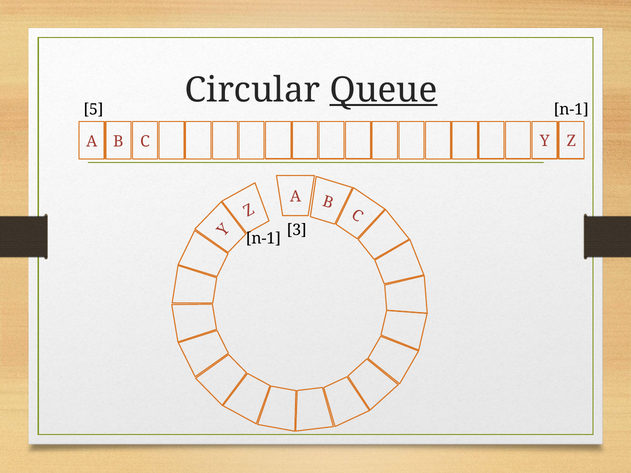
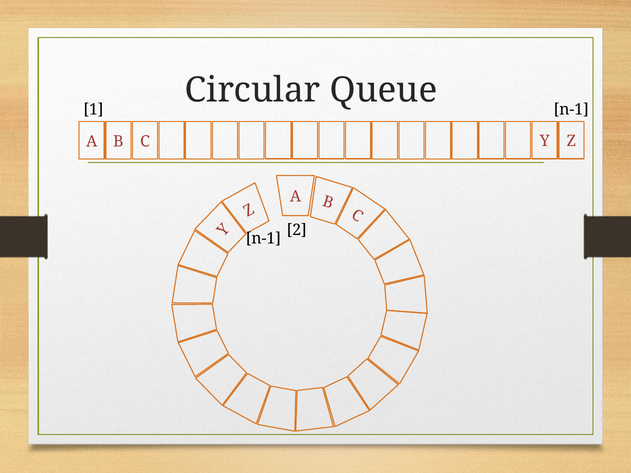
Queue underline: present -> none (384, 90)
5: 5 -> 1 (93, 110)
3: 3 -> 2 (297, 230)
